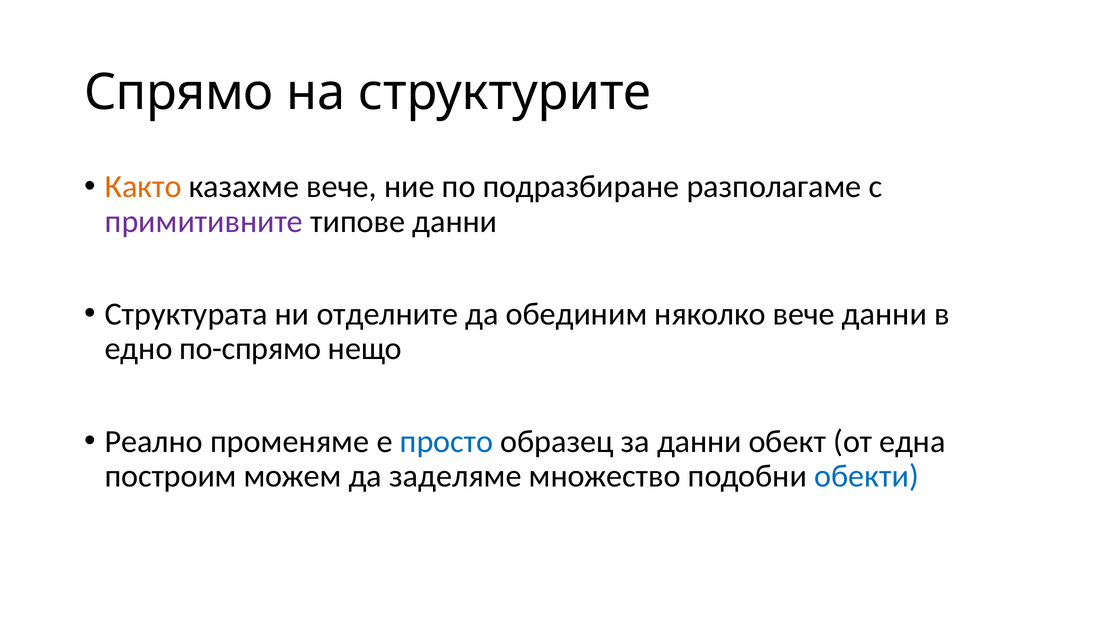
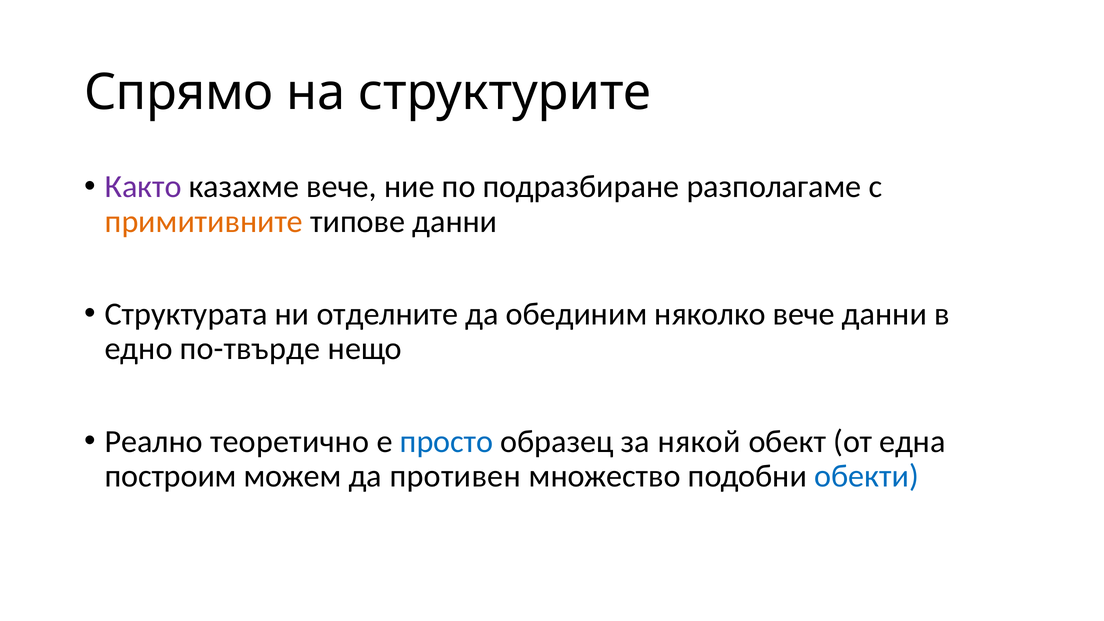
Както colour: orange -> purple (143, 187)
примитивните colour: purple -> orange (204, 221)
по-спрямо: по-спрямо -> по-твърде (250, 349)
променяме: променяме -> теоретично (290, 441)
за данни: данни -> някой (699, 441)
заделяме: заделяме -> противен (455, 476)
